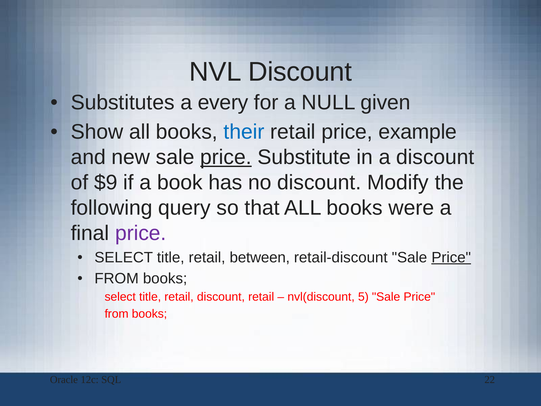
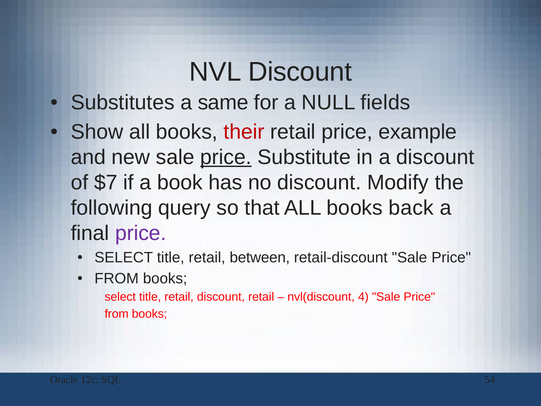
every: every -> same (223, 102)
given: given -> fields (385, 102)
their colour: blue -> red (244, 132)
$9: $9 -> $7 (106, 182)
were: were -> back (411, 208)
Price underline: present -> none (451, 257)
5: 5 -> 4 (363, 297)
22: 22 -> 54 (490, 379)
